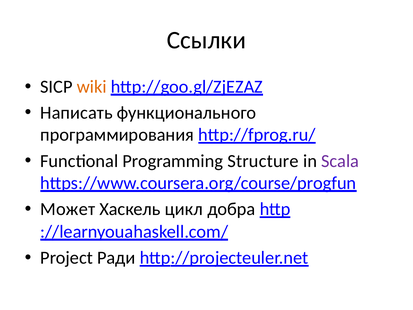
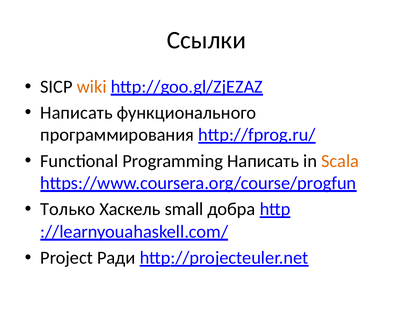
Programming Structure: Structure -> Написать (263, 161)
Scala colour: purple -> orange (340, 161)
Может: Может -> Только (68, 209)
цикл: цикл -> small (184, 209)
